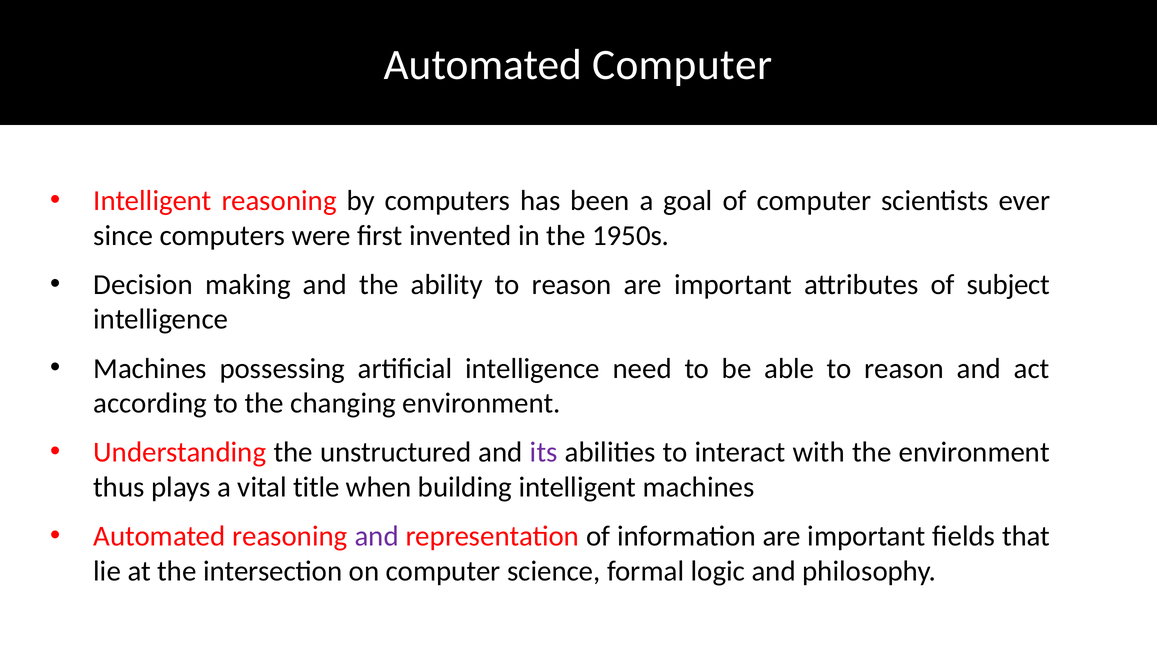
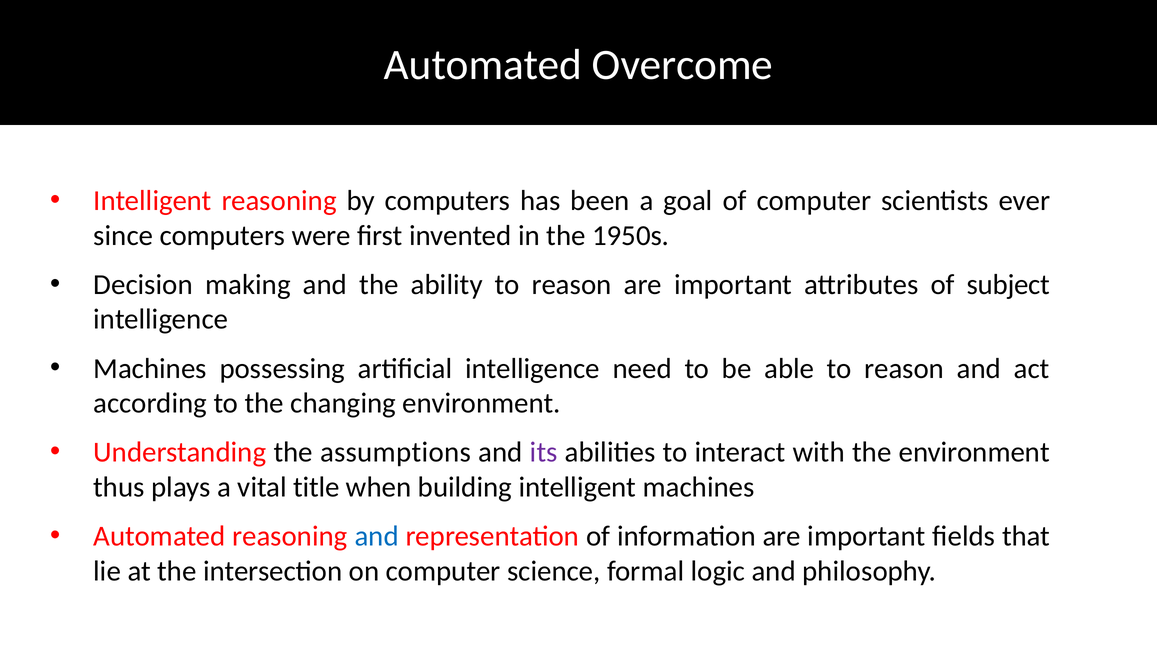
Automated Computer: Computer -> Overcome (683, 65)
unstructured: unstructured -> assumptions (396, 452)
and colour: purple -> blue (377, 536)
